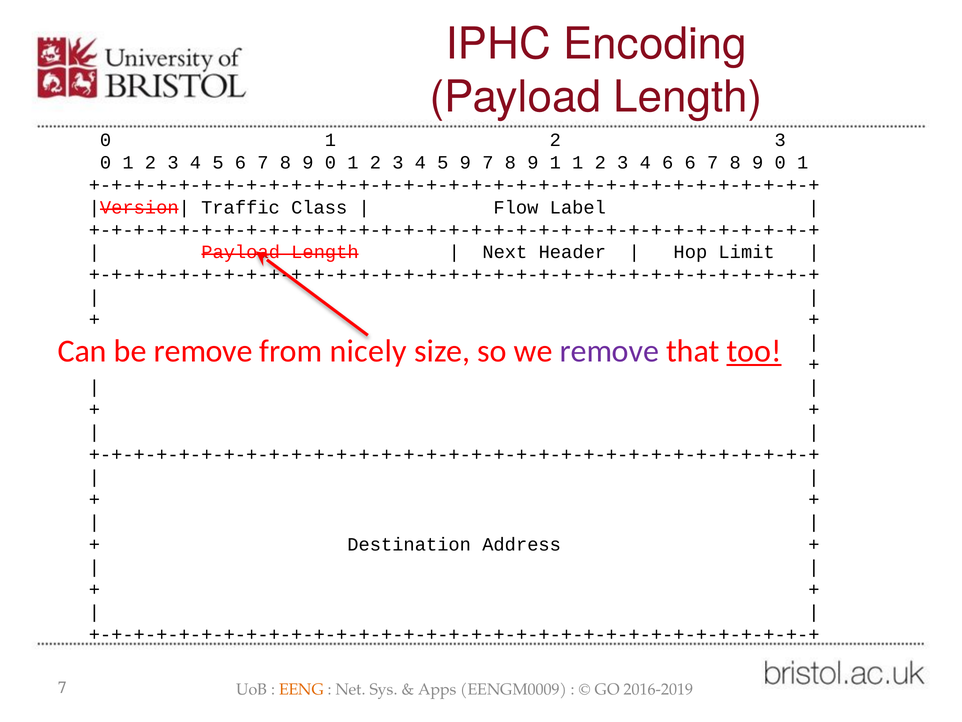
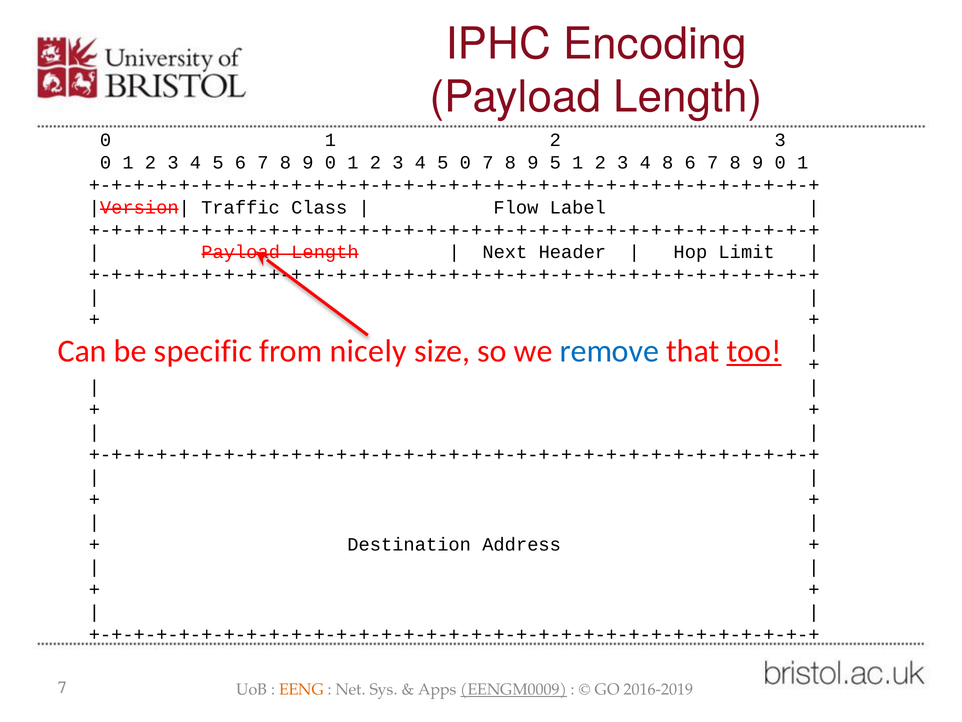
5 9: 9 -> 0 (465, 162)
9 1: 1 -> 5 (555, 162)
4 6: 6 -> 8 (668, 162)
be remove: remove -> specific (203, 351)
remove colour: purple -> blue (609, 351)
EENGM0009 underline: none -> present (514, 689)
